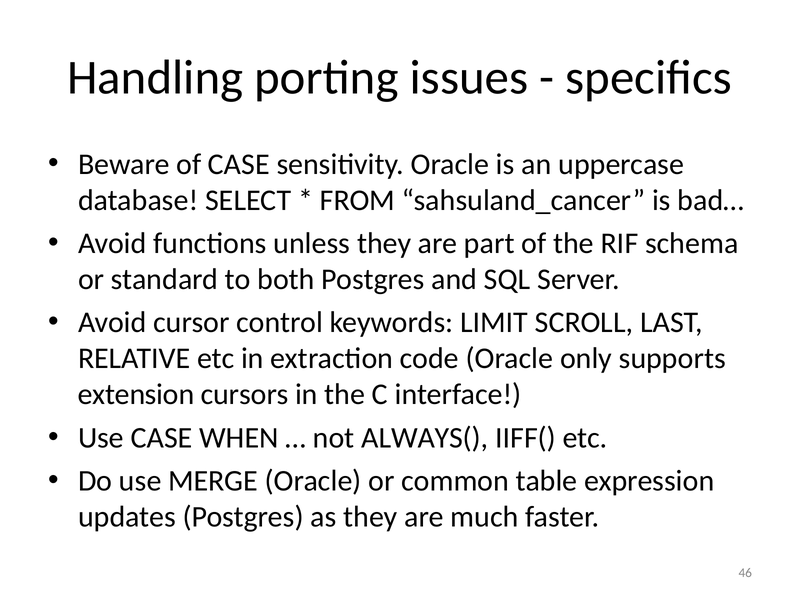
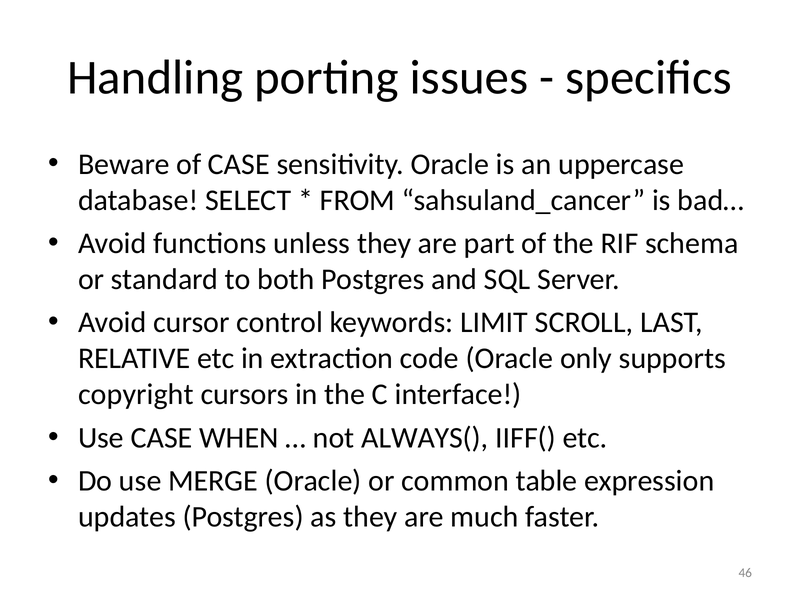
extension: extension -> copyright (136, 395)
